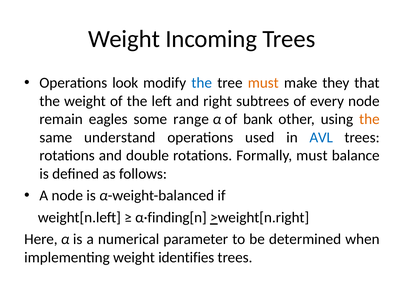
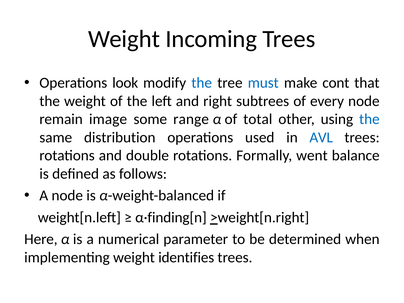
must colour: orange -> blue (263, 83)
they: they -> cont (336, 83)
eagles: eagles -> image (108, 119)
bank: bank -> total (258, 119)
the colour: orange -> blue (369, 119)
understand: understand -> distribution (120, 137)
Formally must: must -> went (312, 156)
